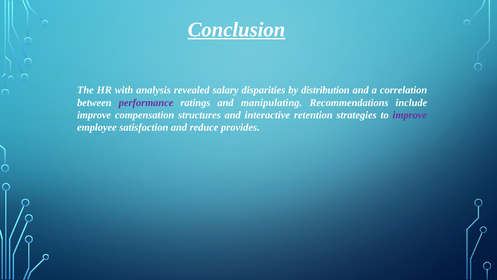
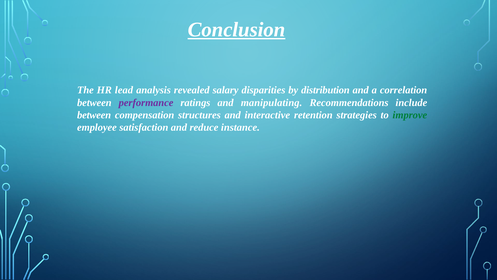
with: with -> lead (124, 90)
improve: improve -> between (94, 115)
improve colour: purple -> green (410, 115)
provides: provides -> instance (240, 127)
